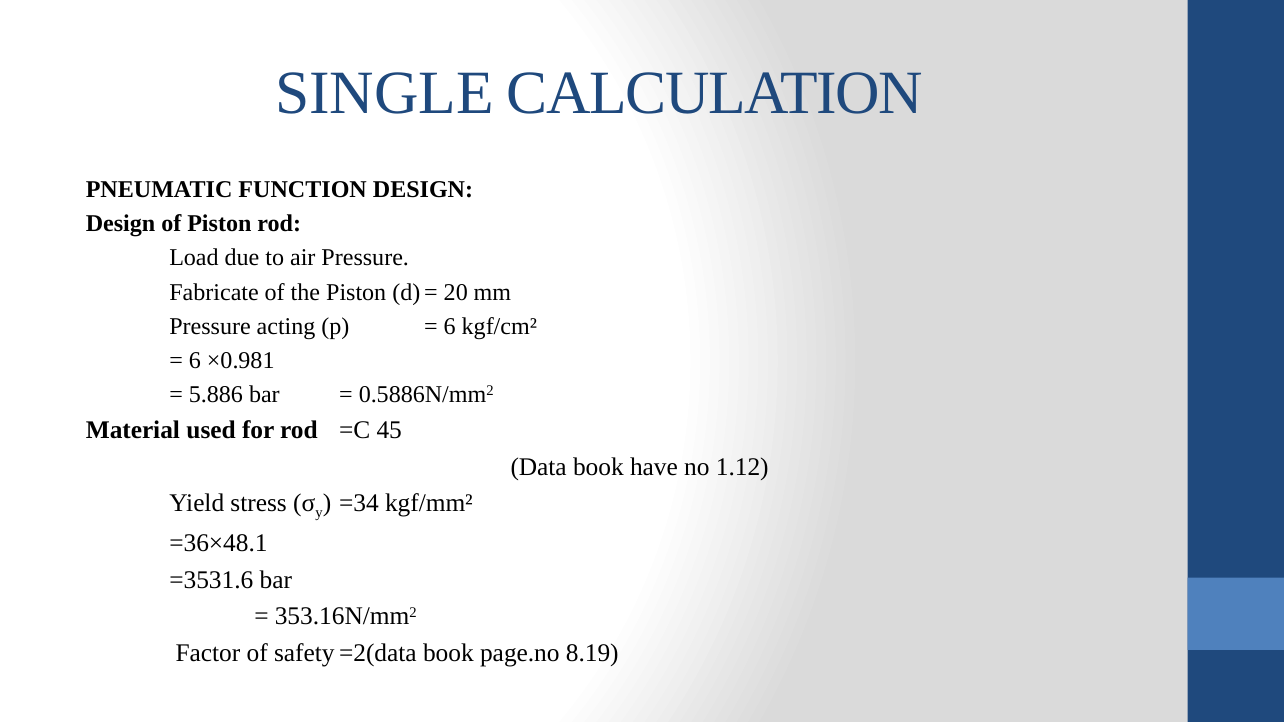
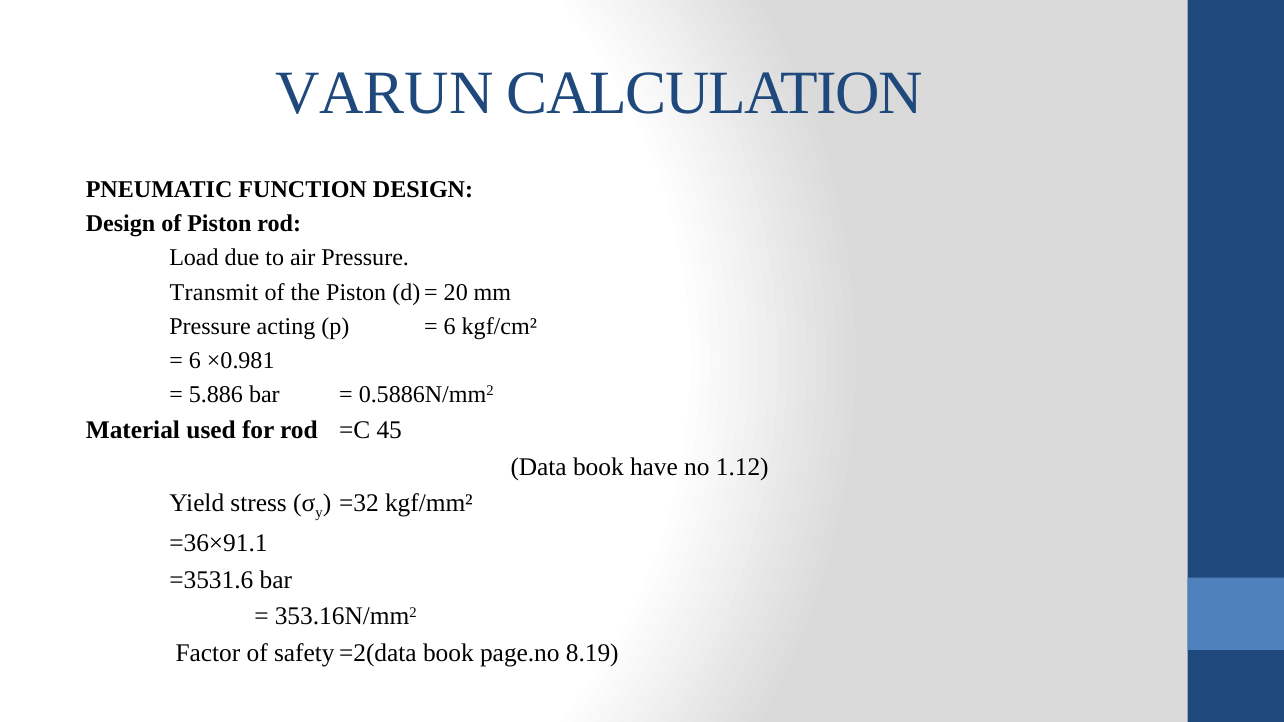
SINGLE: SINGLE -> VARUN (384, 93)
Fabricate: Fabricate -> Transmit (214, 292)
=34: =34 -> =32 (359, 503)
=36×48.1: =36×48.1 -> =36×91.1 (218, 544)
